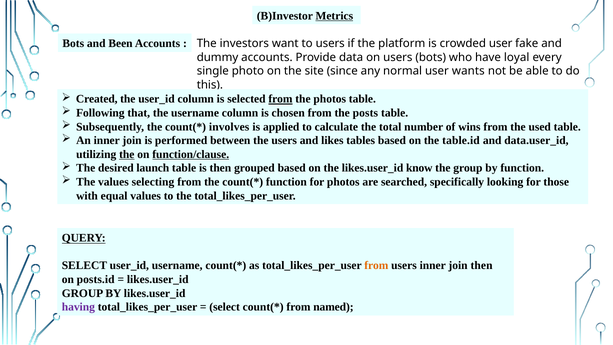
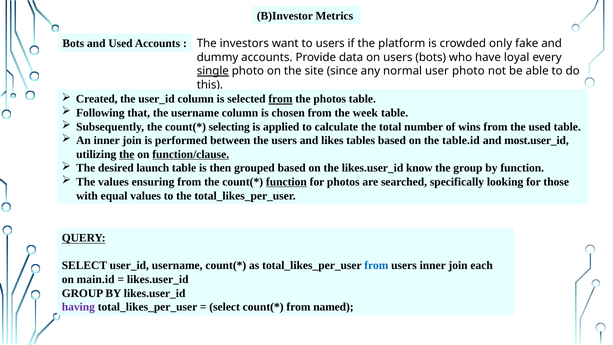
Metrics underline: present -> none (334, 16)
and Been: Been -> Used (121, 44)
crowded user: user -> only (501, 44)
single underline: none -> present (213, 71)
user wants: wants -> photo (468, 71)
posts: posts -> week (365, 113)
involves: involves -> selecting (229, 127)
data.user_id: data.user_id -> most.user_id (537, 140)
selecting: selecting -> ensuring (153, 182)
function underline: none -> present (286, 182)
from colour: orange -> blue (376, 266)
join then: then -> each (482, 266)
posts.id: posts.id -> main.id (96, 279)
